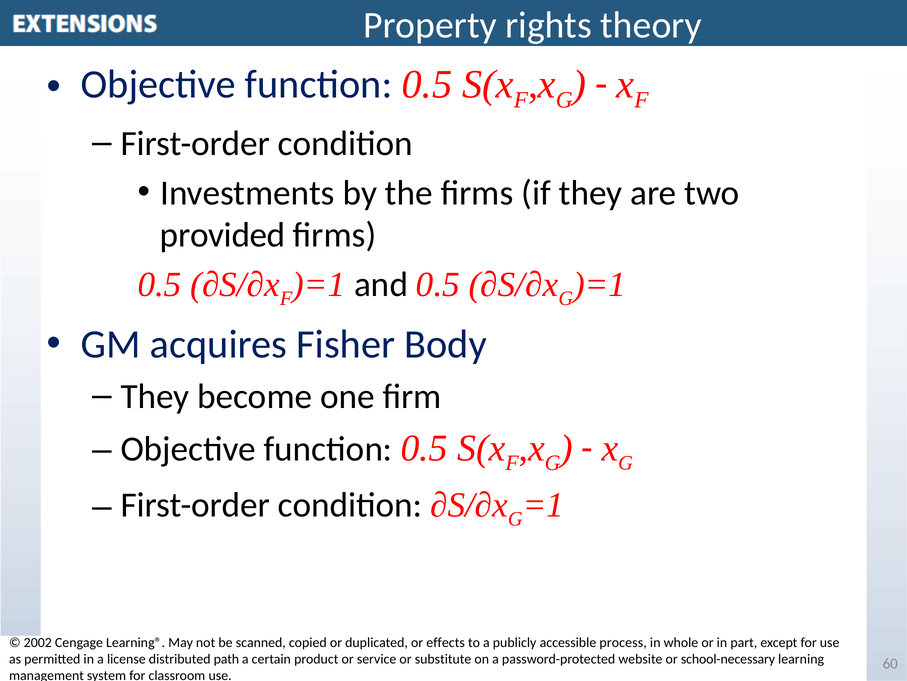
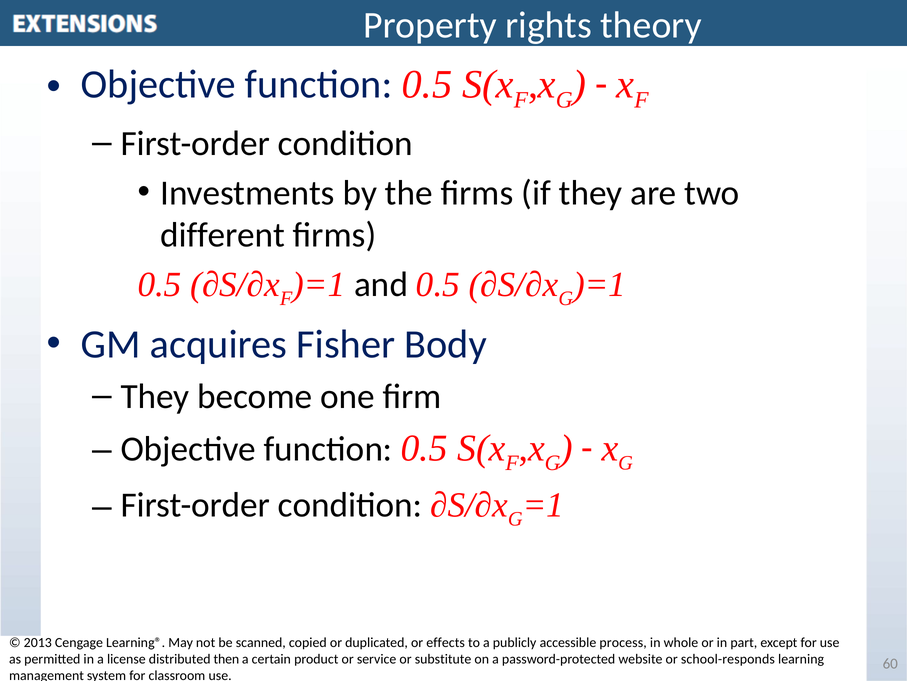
provided: provided -> different (223, 235)
2002: 2002 -> 2013 (38, 642)
path: path -> then (226, 659)
school-necessary: school-necessary -> school-responds (728, 659)
